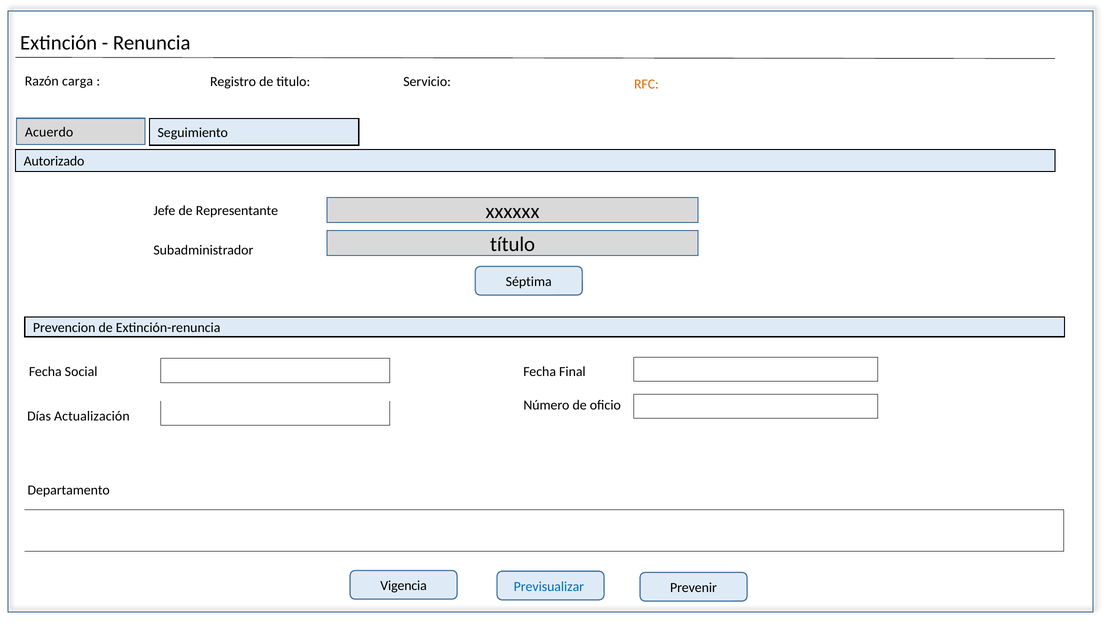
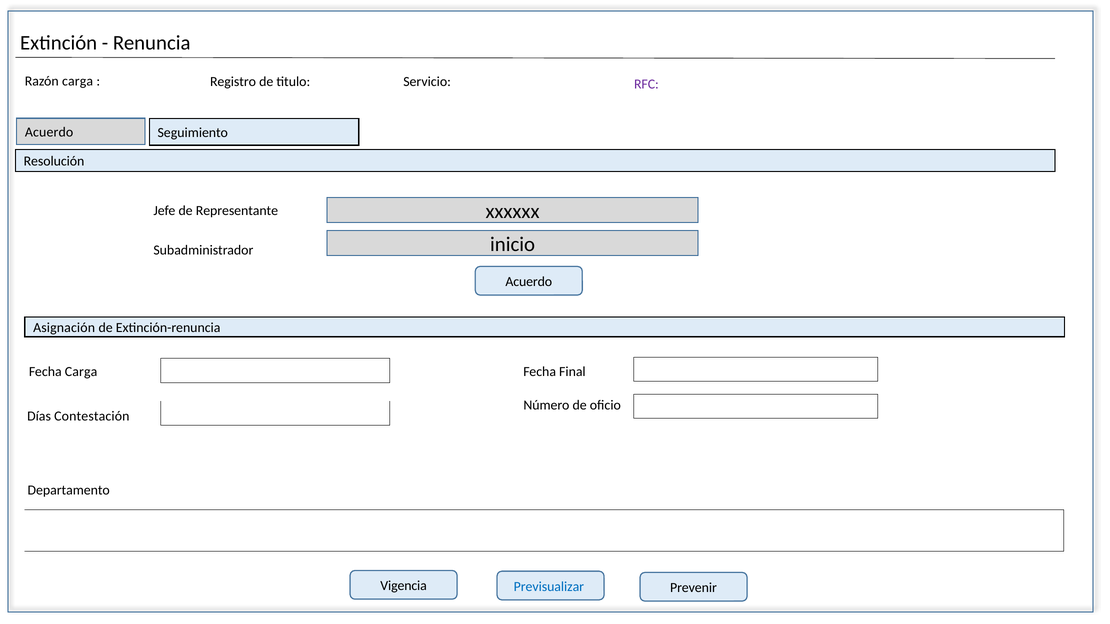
RFC colour: orange -> purple (646, 84)
Autorizado: Autorizado -> Resolución (54, 161)
título: título -> inicio (513, 245)
Séptima: Séptima -> Acuerdo (529, 282)
Prevencion: Prevencion -> Asignación (64, 328)
Fecha Social: Social -> Carga (81, 372)
Actualización: Actualización -> Contestación (92, 416)
